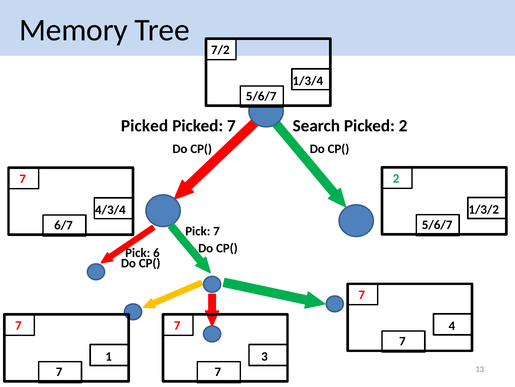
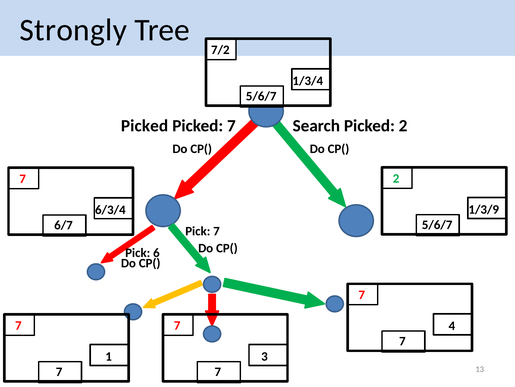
Memory: Memory -> Strongly (73, 30)
1/3/2: 1/3/2 -> 1/3/9 (484, 209)
4/3/4: 4/3/4 -> 6/3/4 (110, 209)
